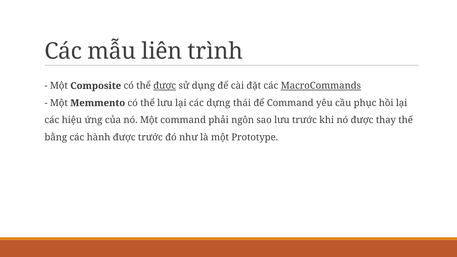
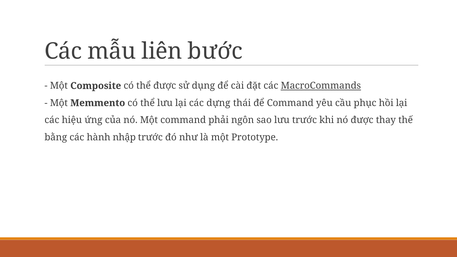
trình: trình -> bước (215, 51)
được underline: present -> none (165, 86)
hành được: được -> nhập (124, 137)
